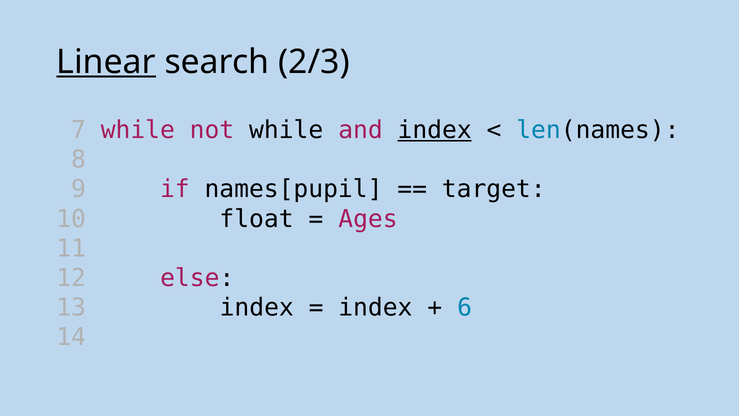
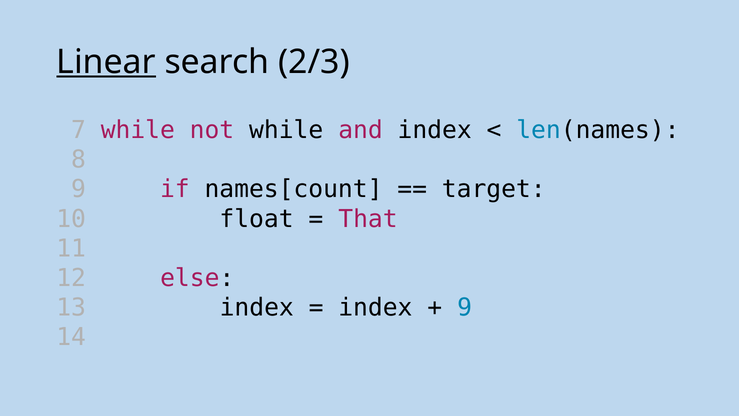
index underline: present -> none (435, 130)
names[pupil: names[pupil -> names[count (293, 189)
Ages: Ages -> That (368, 219)
6: 6 -> 9 (465, 307)
